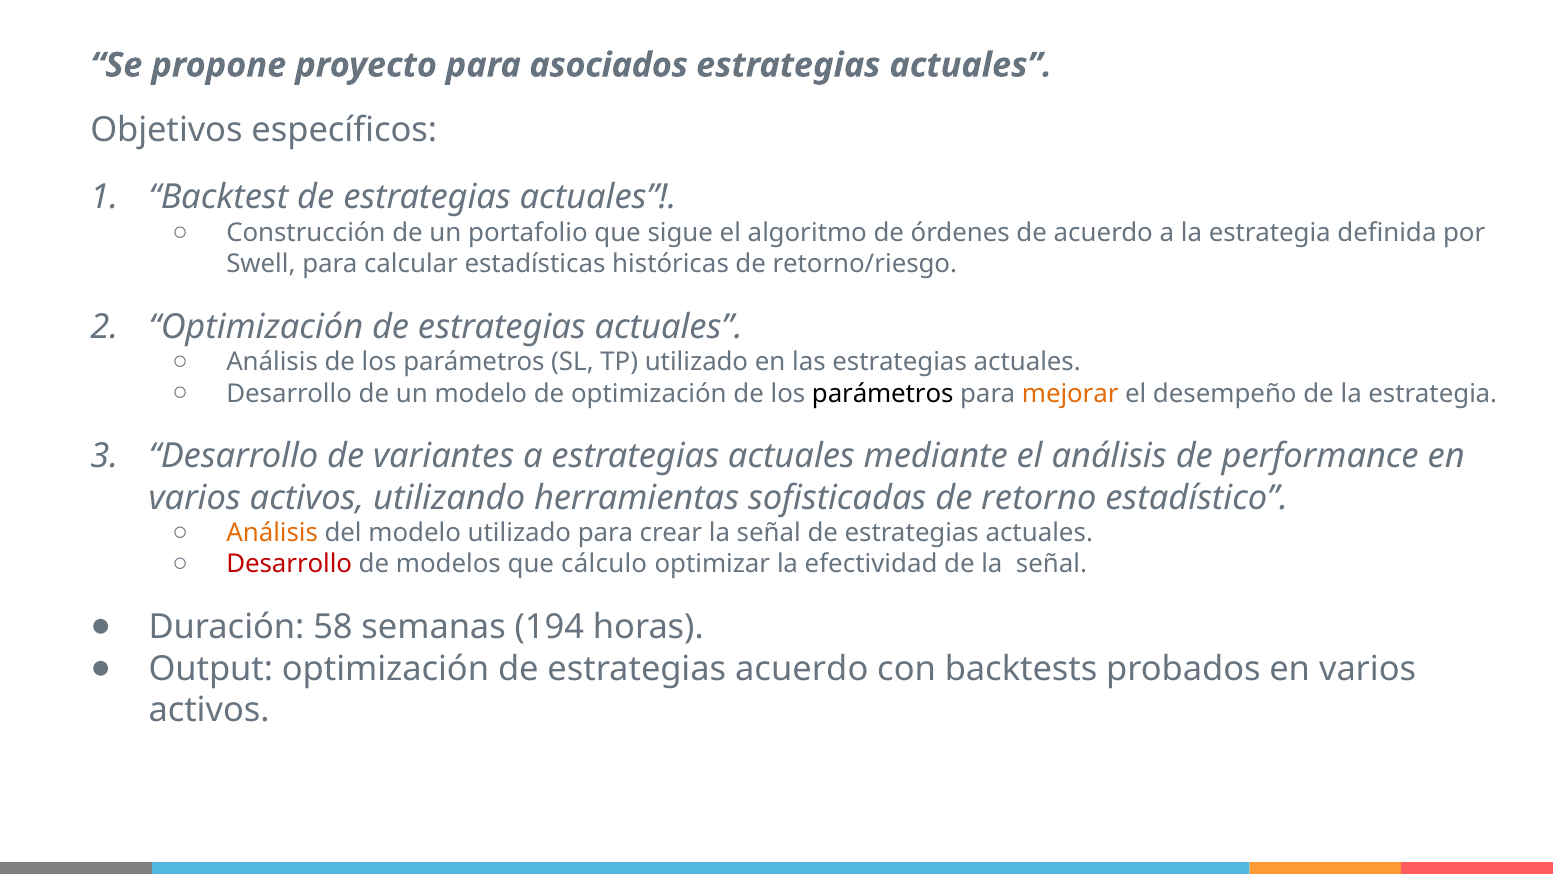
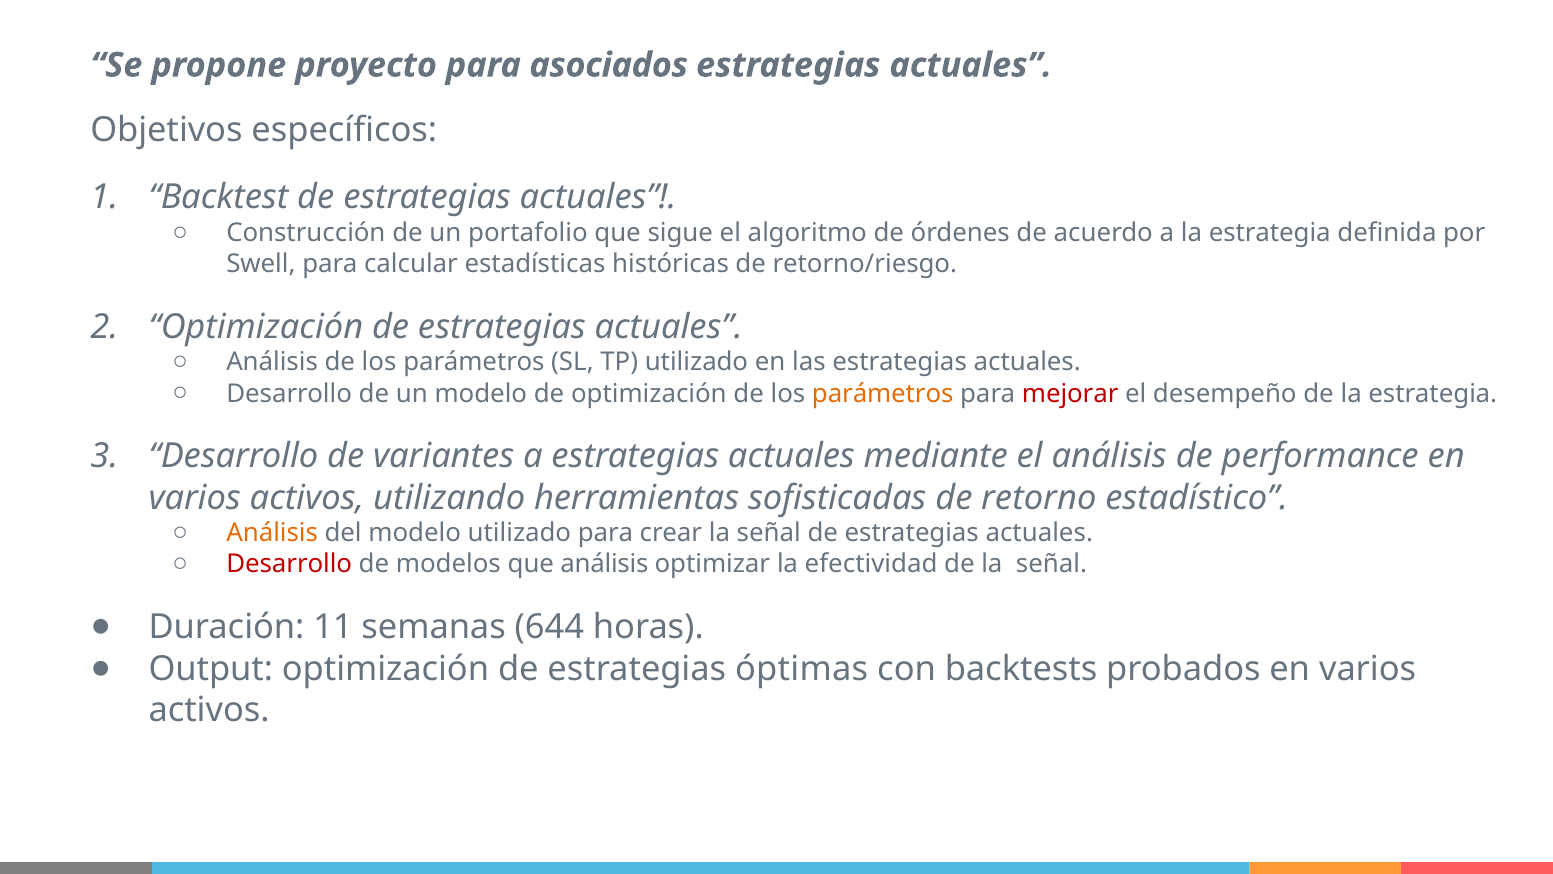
parámetros colour: black -> orange (883, 393)
mejorar colour: orange -> red (1070, 393)
que cálculo: cálculo -> análisis (604, 564)
58: 58 -> 11 (333, 627)
194: 194 -> 644 (549, 627)
estrategias acuerdo: acuerdo -> óptimas (802, 668)
